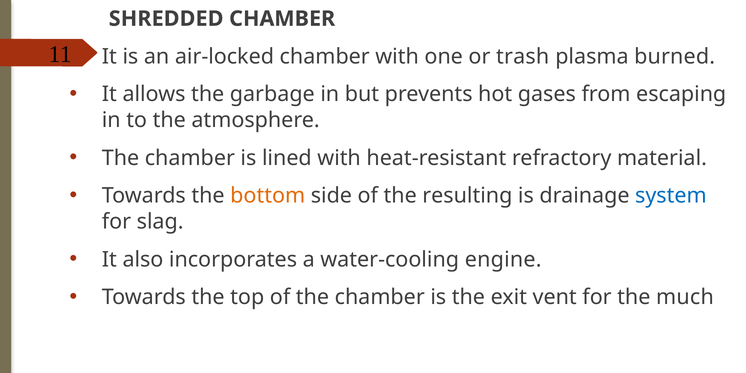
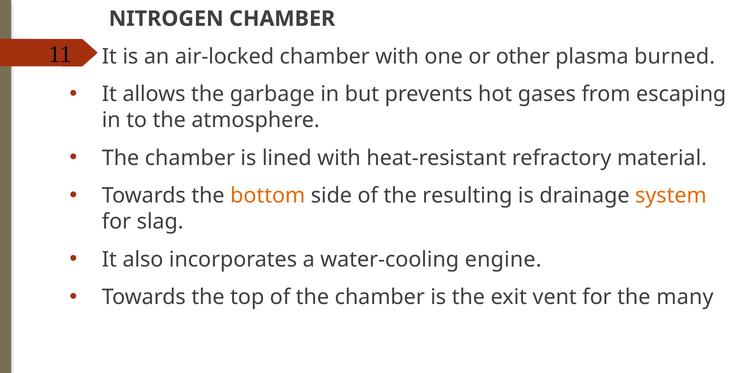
SHREDDED: SHREDDED -> NITROGEN (166, 19)
trash: trash -> other (523, 57)
system colour: blue -> orange (671, 196)
much: much -> many (685, 297)
